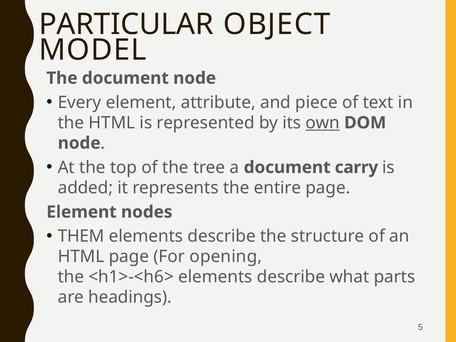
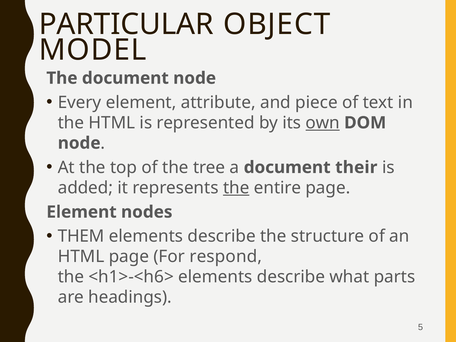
carry: carry -> their (356, 167)
the underline: none -> present (236, 188)
opening: opening -> respond (226, 257)
